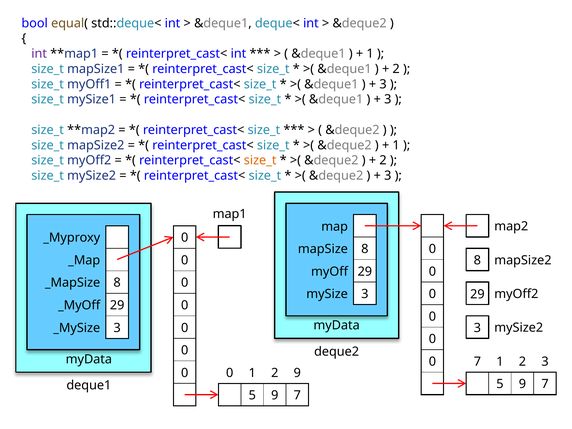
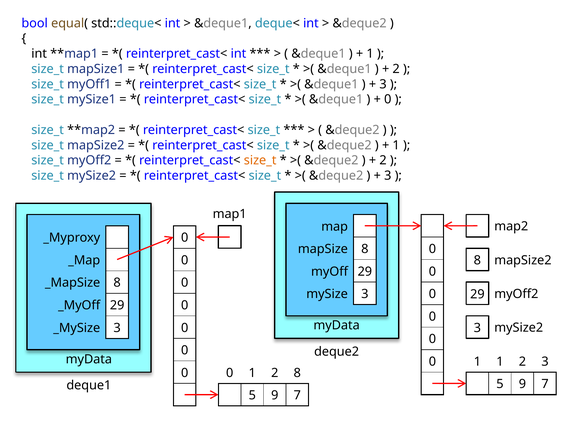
int colour: purple -> black (39, 54)
3: 3 -> 0 (388, 99)
7: 7 -> 1 (477, 362)
2 9: 9 -> 8 (297, 373)
